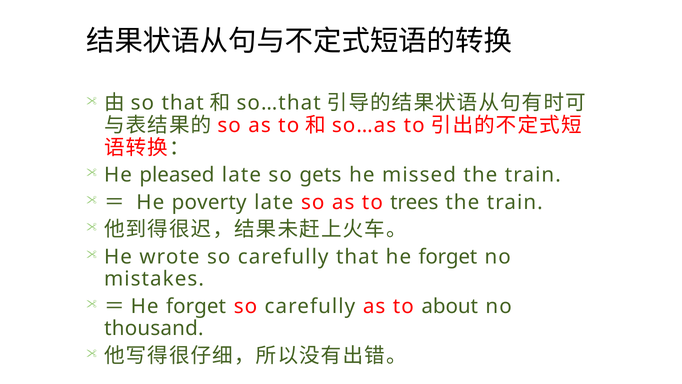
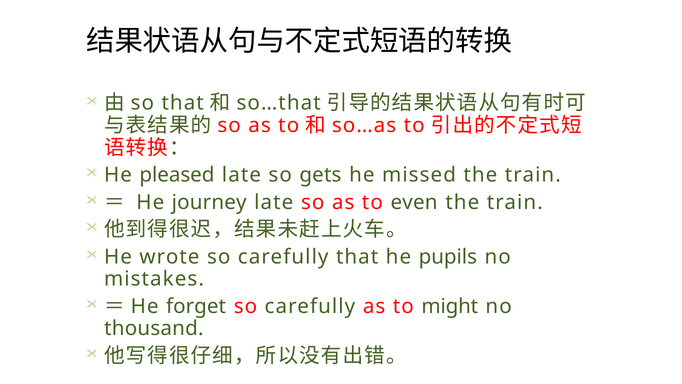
poverty: poverty -> journey (209, 202)
trees: trees -> even (414, 202)
that he forget: forget -> pupils (448, 256)
about: about -> might (450, 306)
